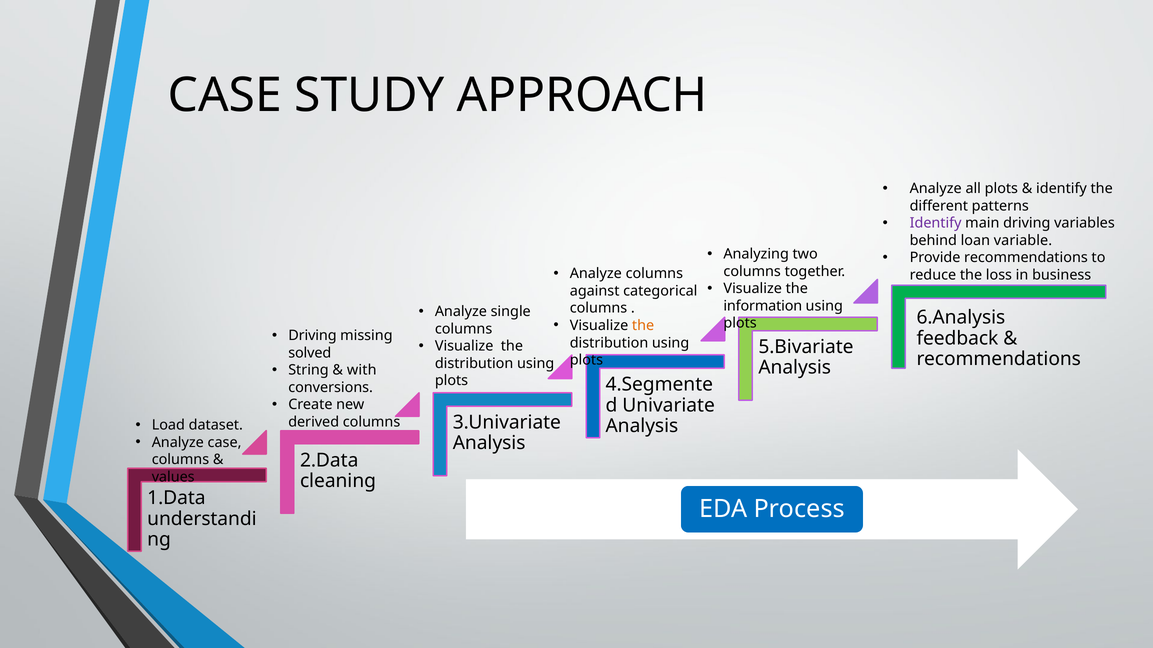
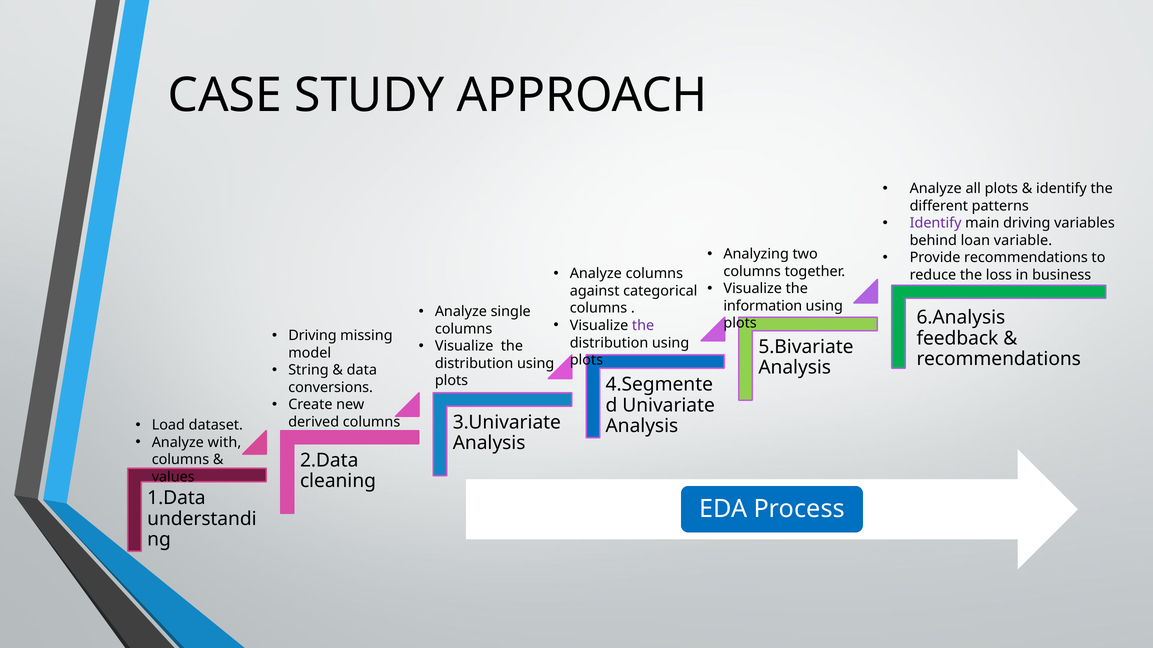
the colour: orange -> purple (643, 326)
solved: solved -> model (310, 353)
with: with -> data (362, 370)
Analyze case: case -> with (225, 443)
